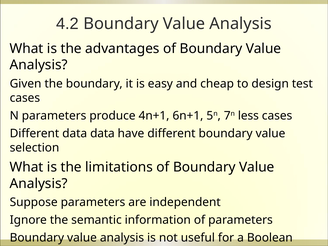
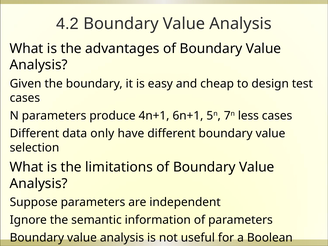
data data: data -> only (102, 133)
